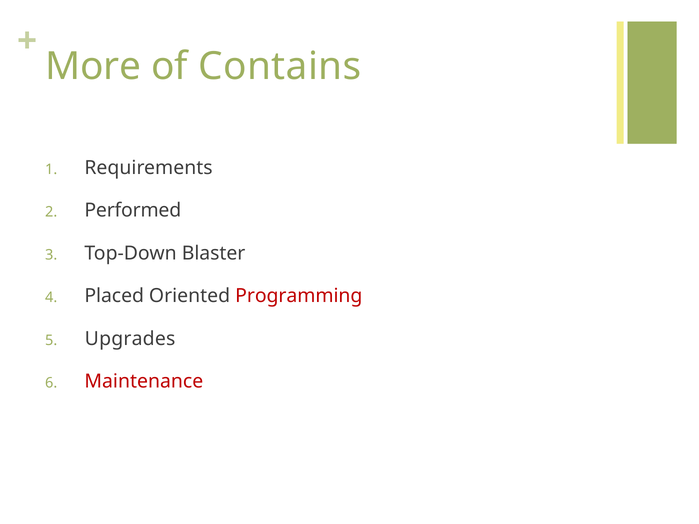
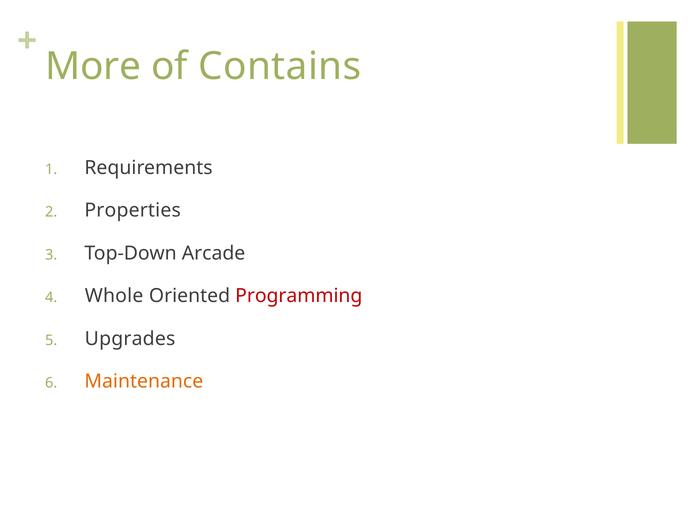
Performed: Performed -> Properties (133, 211)
Blaster: Blaster -> Arcade (214, 253)
Placed: Placed -> Whole (114, 296)
Maintenance colour: red -> orange (144, 382)
